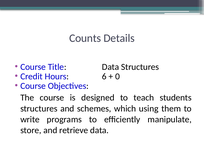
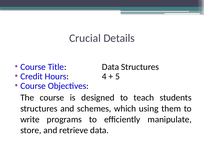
Counts: Counts -> Crucial (85, 38)
6: 6 -> 4 (104, 76)
0: 0 -> 5 (117, 76)
